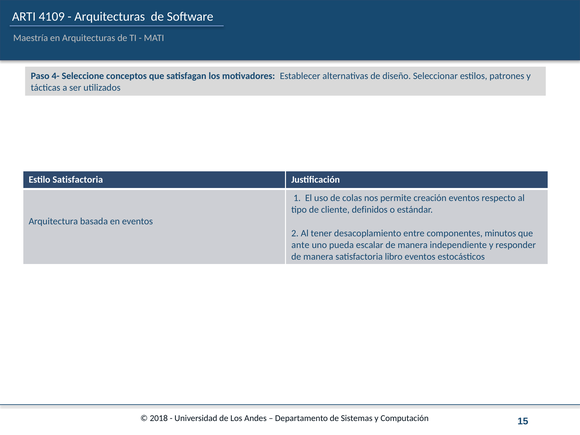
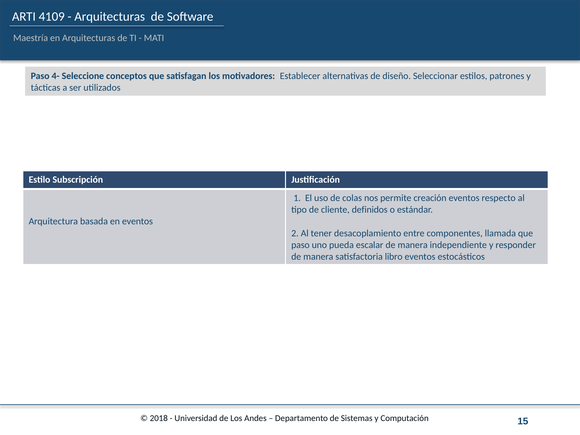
Estilo Satisfactoria: Satisfactoria -> Subscripción (78, 180)
minutos: minutos -> llamada (500, 233)
ante: ante -> paso (300, 245)
